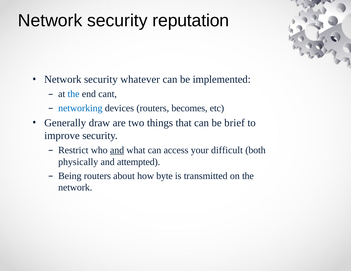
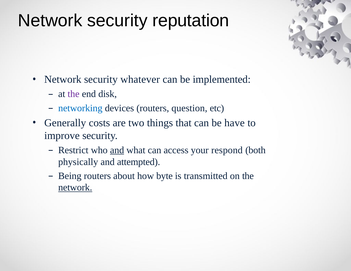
the colour: blue -> purple (74, 94)
cant: cant -> disk (108, 94)
becomes: becomes -> question (189, 108)
draw: draw -> costs (99, 123)
brief: brief -> have (235, 123)
difficult: difficult -> respond (227, 150)
network underline: none -> present (75, 188)
